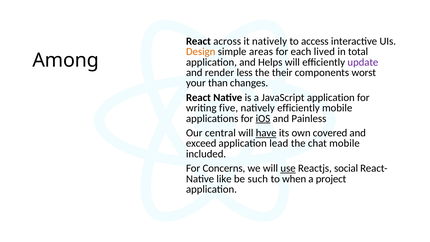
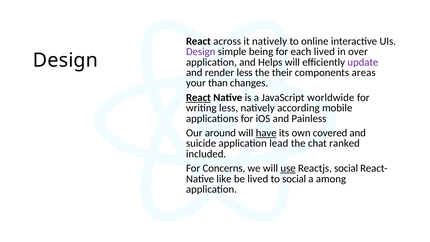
access: access -> online (315, 41)
Design colour: orange -> purple (201, 52)
areas: areas -> being (261, 52)
total: total -> over (358, 52)
Among: Among -> Design (65, 60)
worst: worst -> areas (364, 73)
React underline: none -> present (198, 98)
JavaScript application: application -> worldwide (331, 98)
writing five: five -> less (229, 108)
natively efficiently: efficiently -> according (298, 108)
iOS underline: present -> none (263, 118)
central: central -> around (220, 133)
exceed: exceed -> suicide (201, 143)
chat mobile: mobile -> ranked (345, 143)
be such: such -> lived (258, 179)
to when: when -> social (294, 179)
project: project -> among (331, 179)
